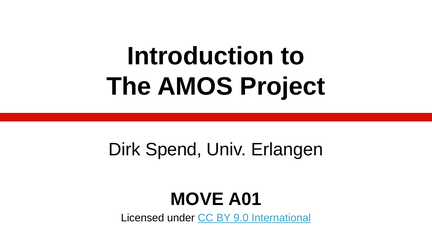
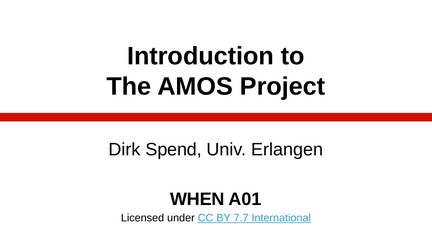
MOVE: MOVE -> WHEN (197, 199)
9.0: 9.0 -> 7.7 (241, 218)
